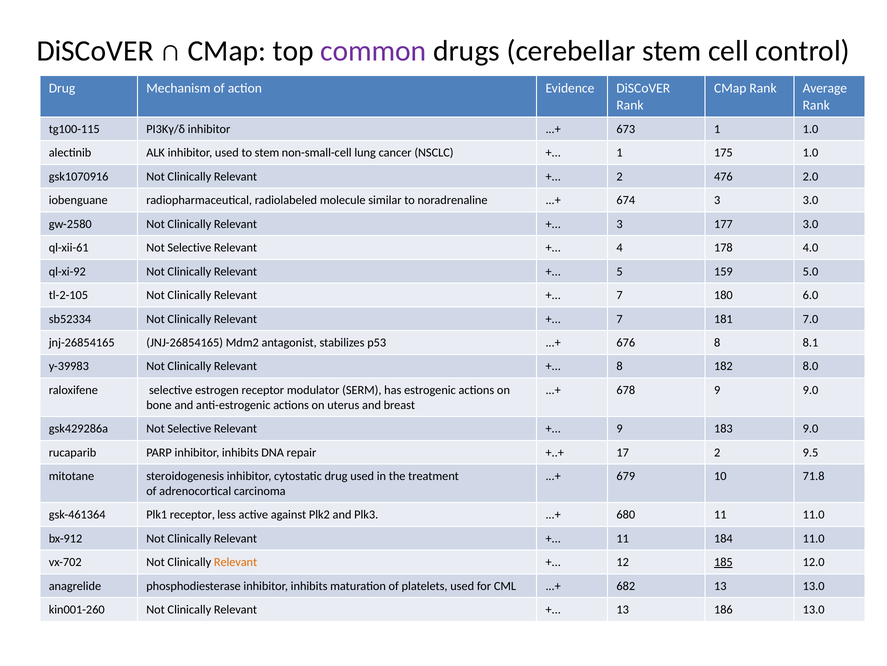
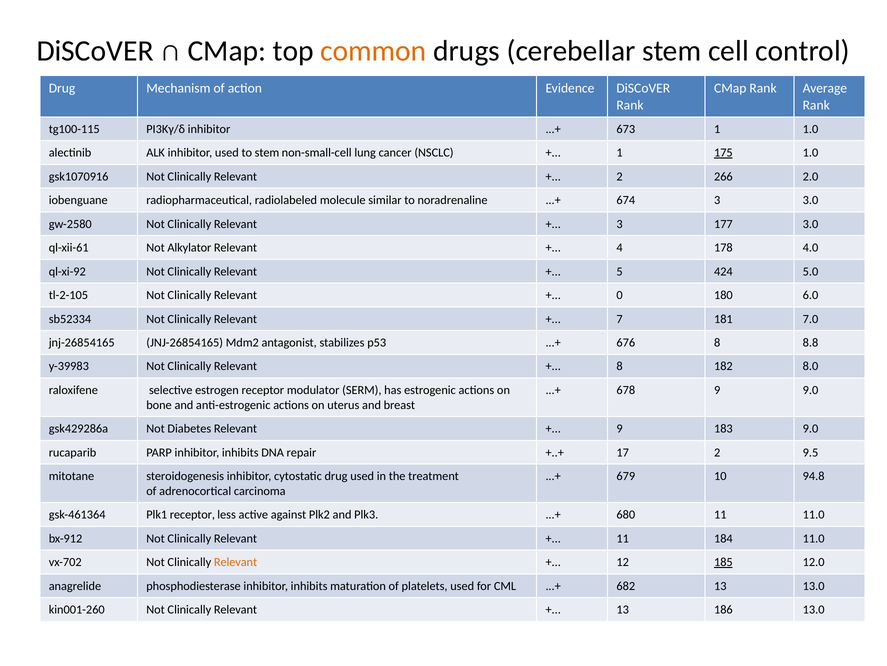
common colour: purple -> orange (373, 51)
175 underline: none -> present (723, 153)
476: 476 -> 266 (723, 176)
ql-xii-61 Not Selective: Selective -> Alkylator (189, 247)
159: 159 -> 424 (723, 271)
7: 7 -> 0 (620, 295)
8.1: 8.1 -> 8.8 (811, 342)
gsk429286a Not Selective: Selective -> Diabetes (189, 428)
71.8: 71.8 -> 94.8 (814, 476)
